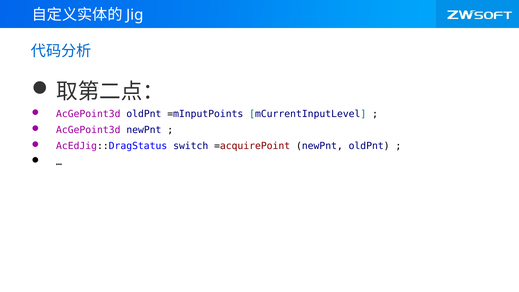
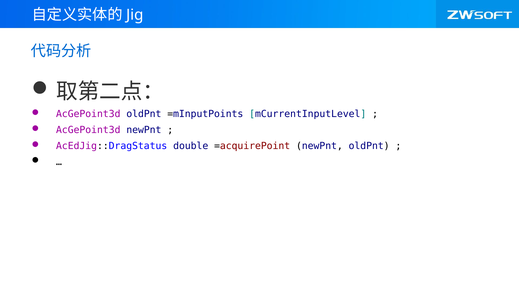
switch: switch -> double (191, 146)
